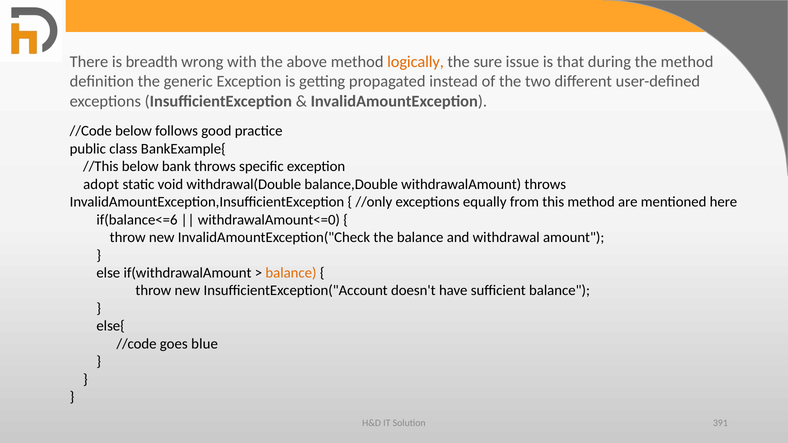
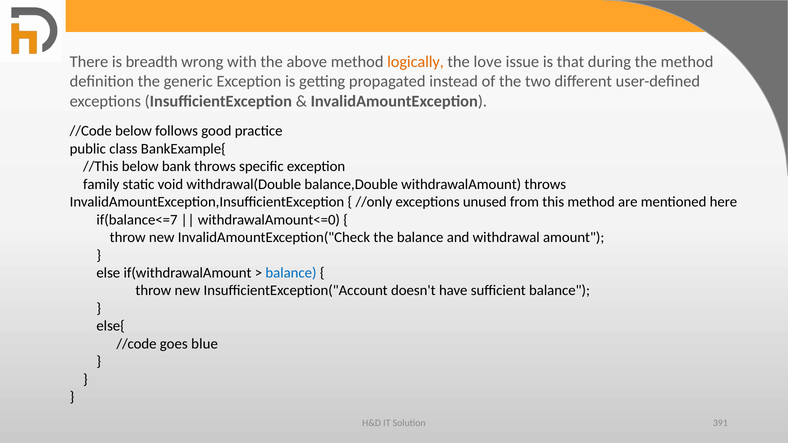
sure: sure -> love (488, 62)
adopt: adopt -> family (101, 184)
equally: equally -> unused (485, 202)
if(balance<=6: if(balance<=6 -> if(balance<=7 (137, 220)
balance colour: orange -> blue (291, 273)
